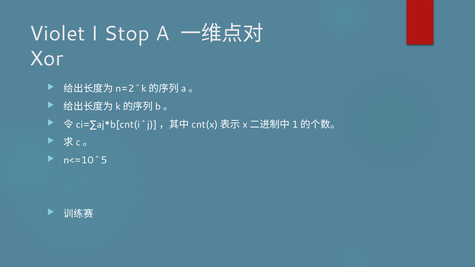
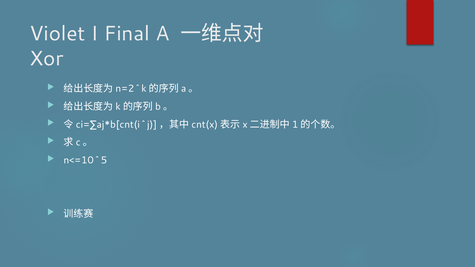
Stop: Stop -> Final (127, 34)
